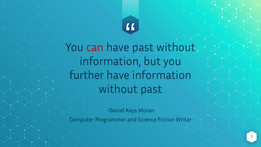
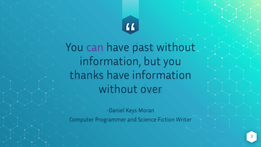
can colour: red -> purple (95, 47)
further: further -> thanks (87, 75)
without past: past -> over (151, 89)
